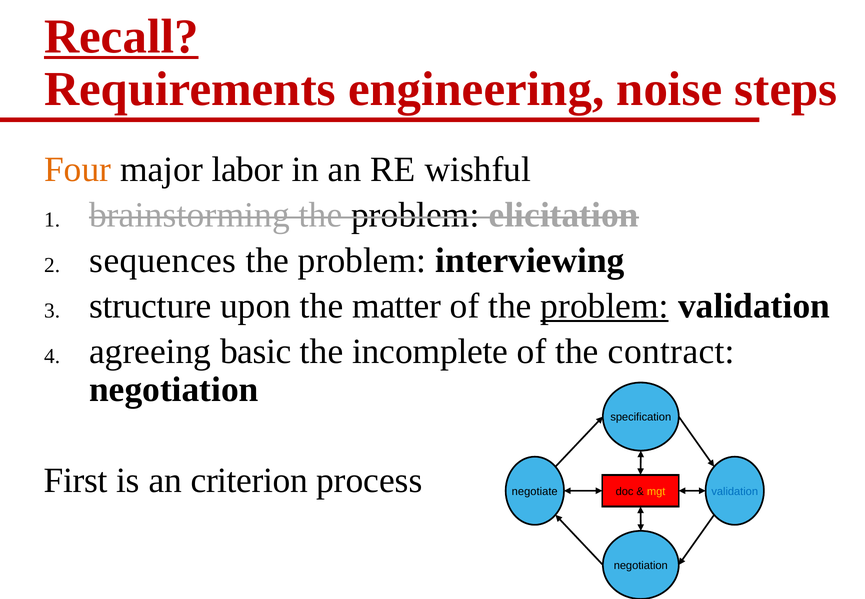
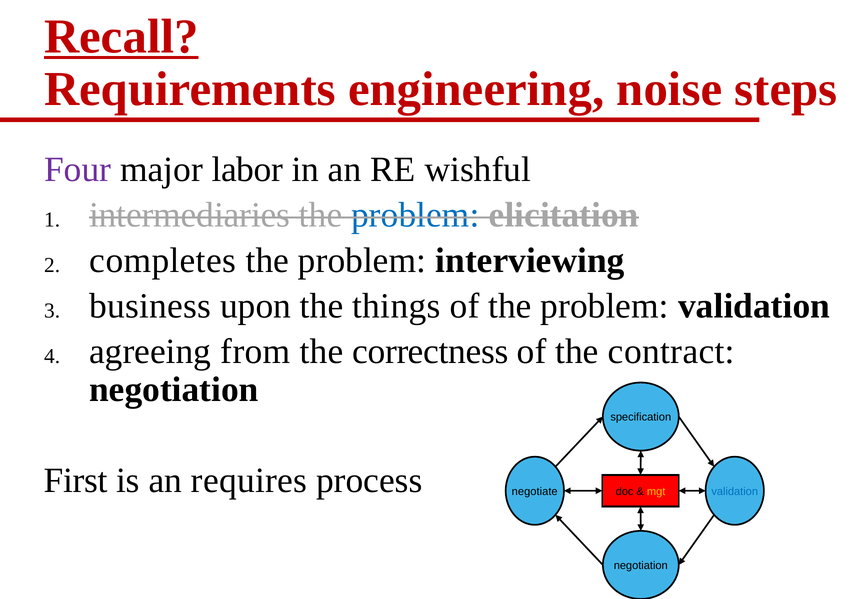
Four colour: orange -> purple (78, 169)
brainstorming: brainstorming -> intermediaries (190, 215)
problem colour: black -> blue (415, 215)
sequences: sequences -> completes (163, 260)
structure: structure -> business (150, 306)
matter: matter -> things (396, 306)
problem underline: present -> none (604, 306)
basic: basic -> from (255, 351)
incomplete: incomplete -> correctness (430, 351)
criterion: criterion -> requires (249, 481)
